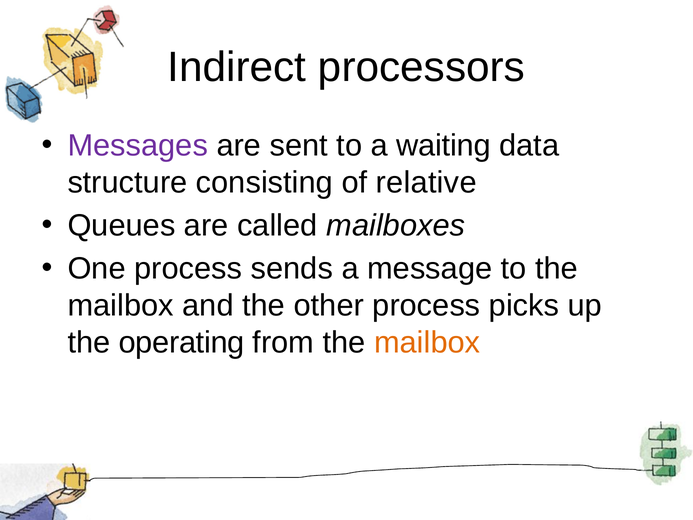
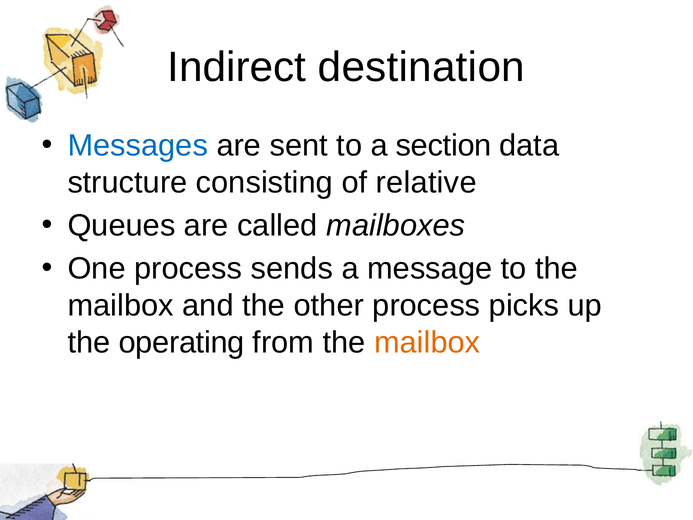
processors: processors -> destination (421, 67)
Messages colour: purple -> blue (138, 145)
waiting: waiting -> section (444, 145)
